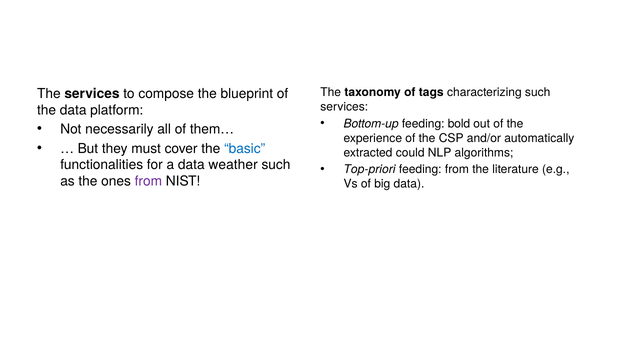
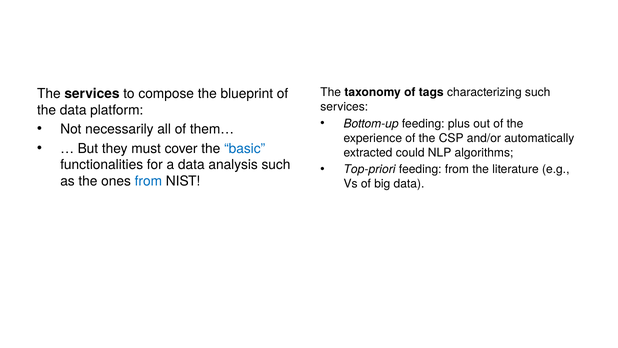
bold: bold -> plus (459, 124)
weather: weather -> analysis (233, 165)
from colour: purple -> blue (148, 181)
